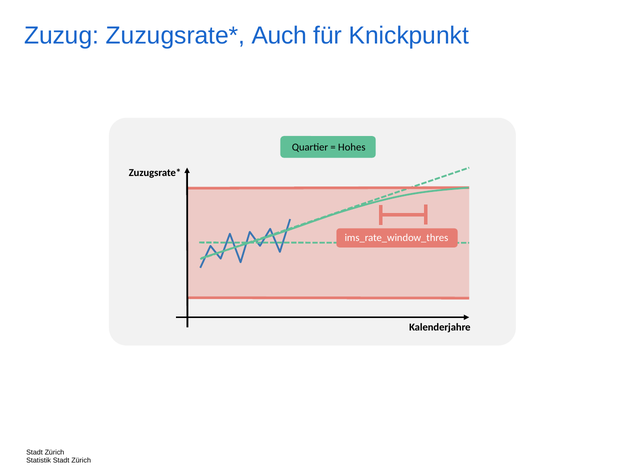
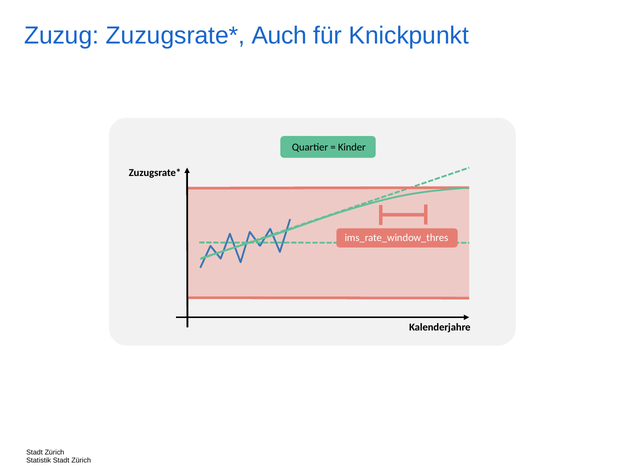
Hohes: Hohes -> Kinder (352, 147)
